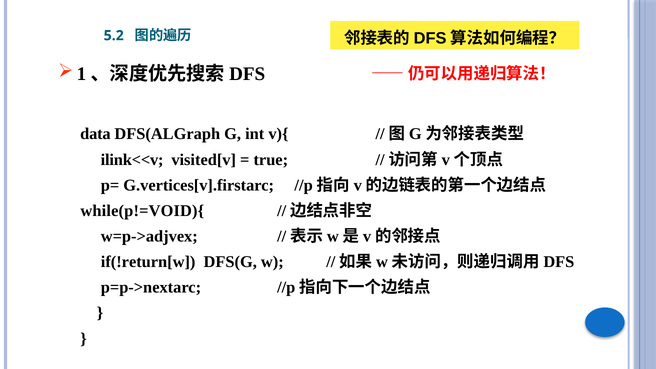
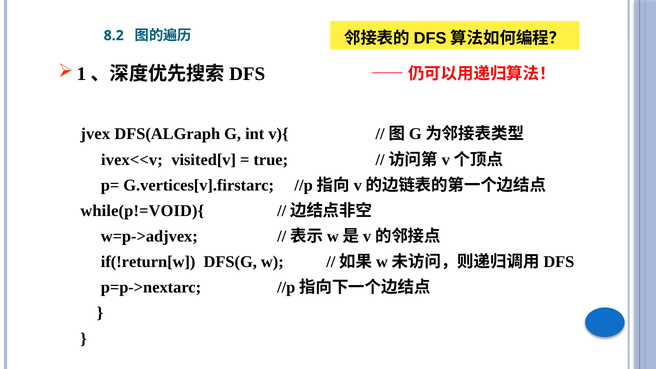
5.2: 5.2 -> 8.2 (114, 36)
data: data -> jvex (95, 134)
ilink<<v: ilink<<v -> ivex<<v (132, 160)
